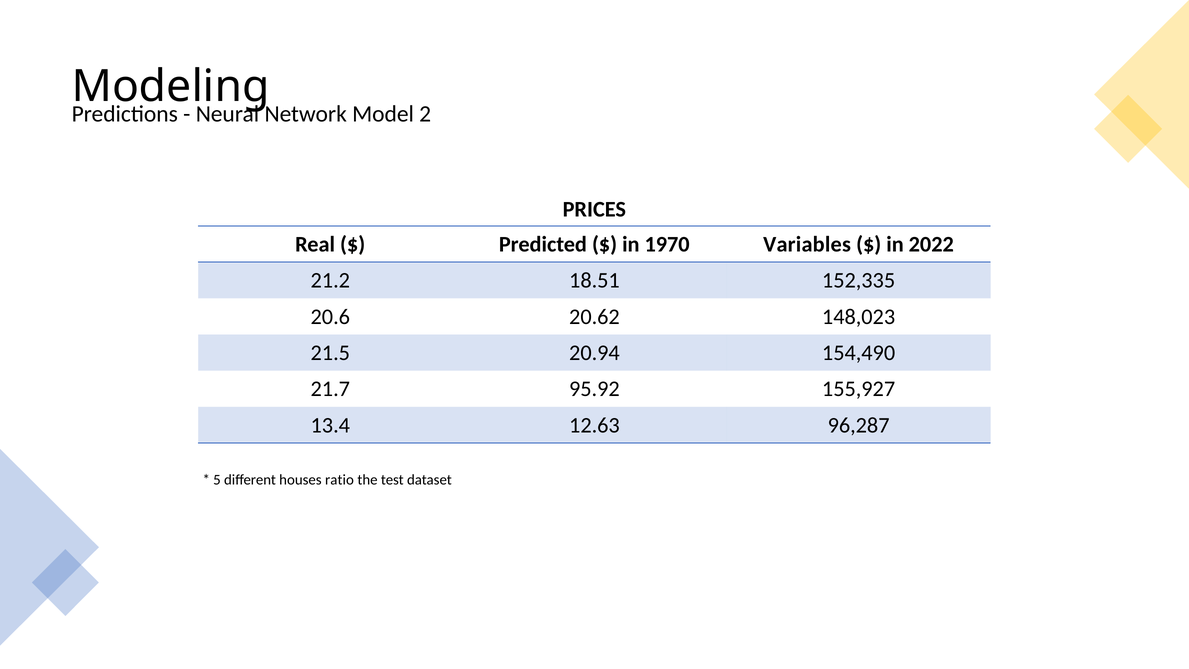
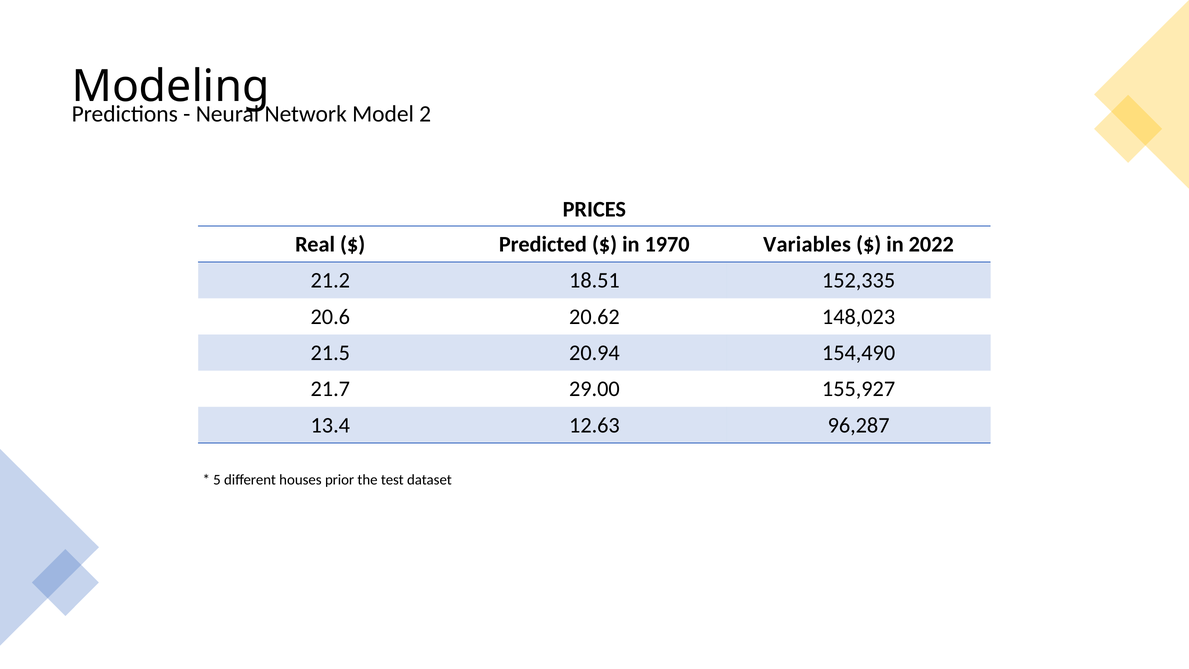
95.92: 95.92 -> 29.00 (594, 389)
ratio: ratio -> prior (340, 480)
